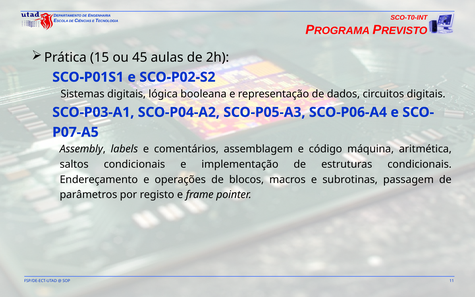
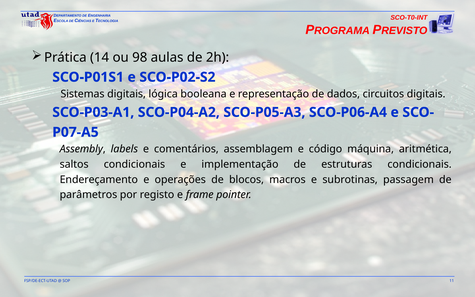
15: 15 -> 14 (100, 58)
45: 45 -> 98 (140, 58)
